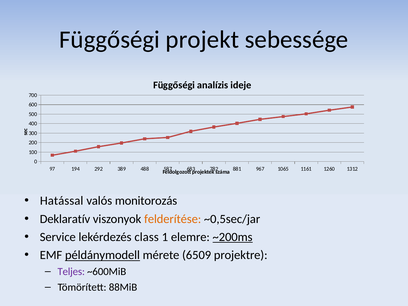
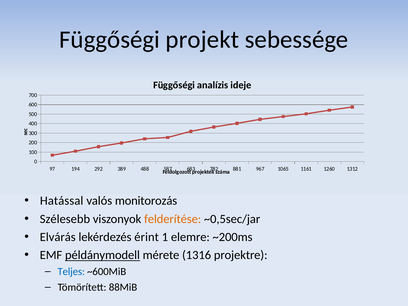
Deklaratív: Deklaratív -> Szélesebb (65, 219)
Service: Service -> Elvárás (58, 237)
class: class -> érint (147, 237)
~200ms underline: present -> none (233, 237)
6509: 6509 -> 1316 (197, 255)
Teljes colour: purple -> blue (71, 272)
